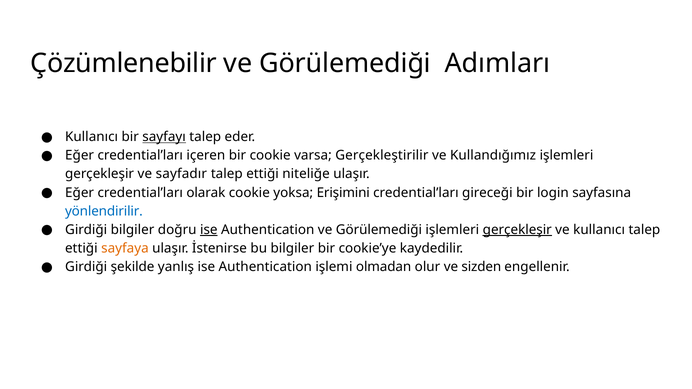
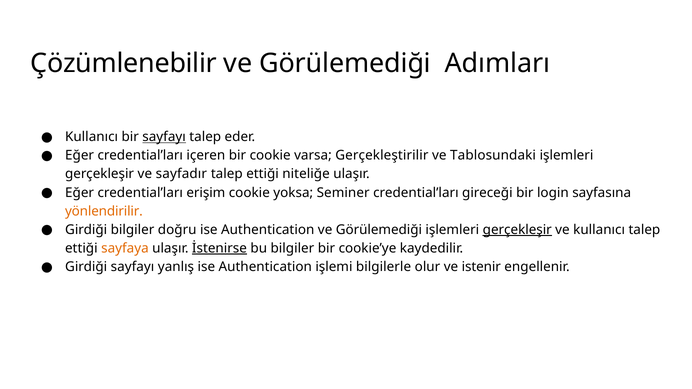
Kullandığımız: Kullandığımız -> Tablosundaki (493, 156)
olarak: olarak -> erişim (206, 193)
Erişimini: Erişimini -> Seminer (343, 193)
yönlendirilir colour: blue -> orange (104, 211)
ise underline: present -> none (209, 230)
İstenirse underline: none -> present (219, 248)
Girdiği şekilde: şekilde -> sayfayı (133, 267)
olmadan: olmadan -> bilgilerle (384, 267)
sizden: sizden -> istenir (481, 267)
